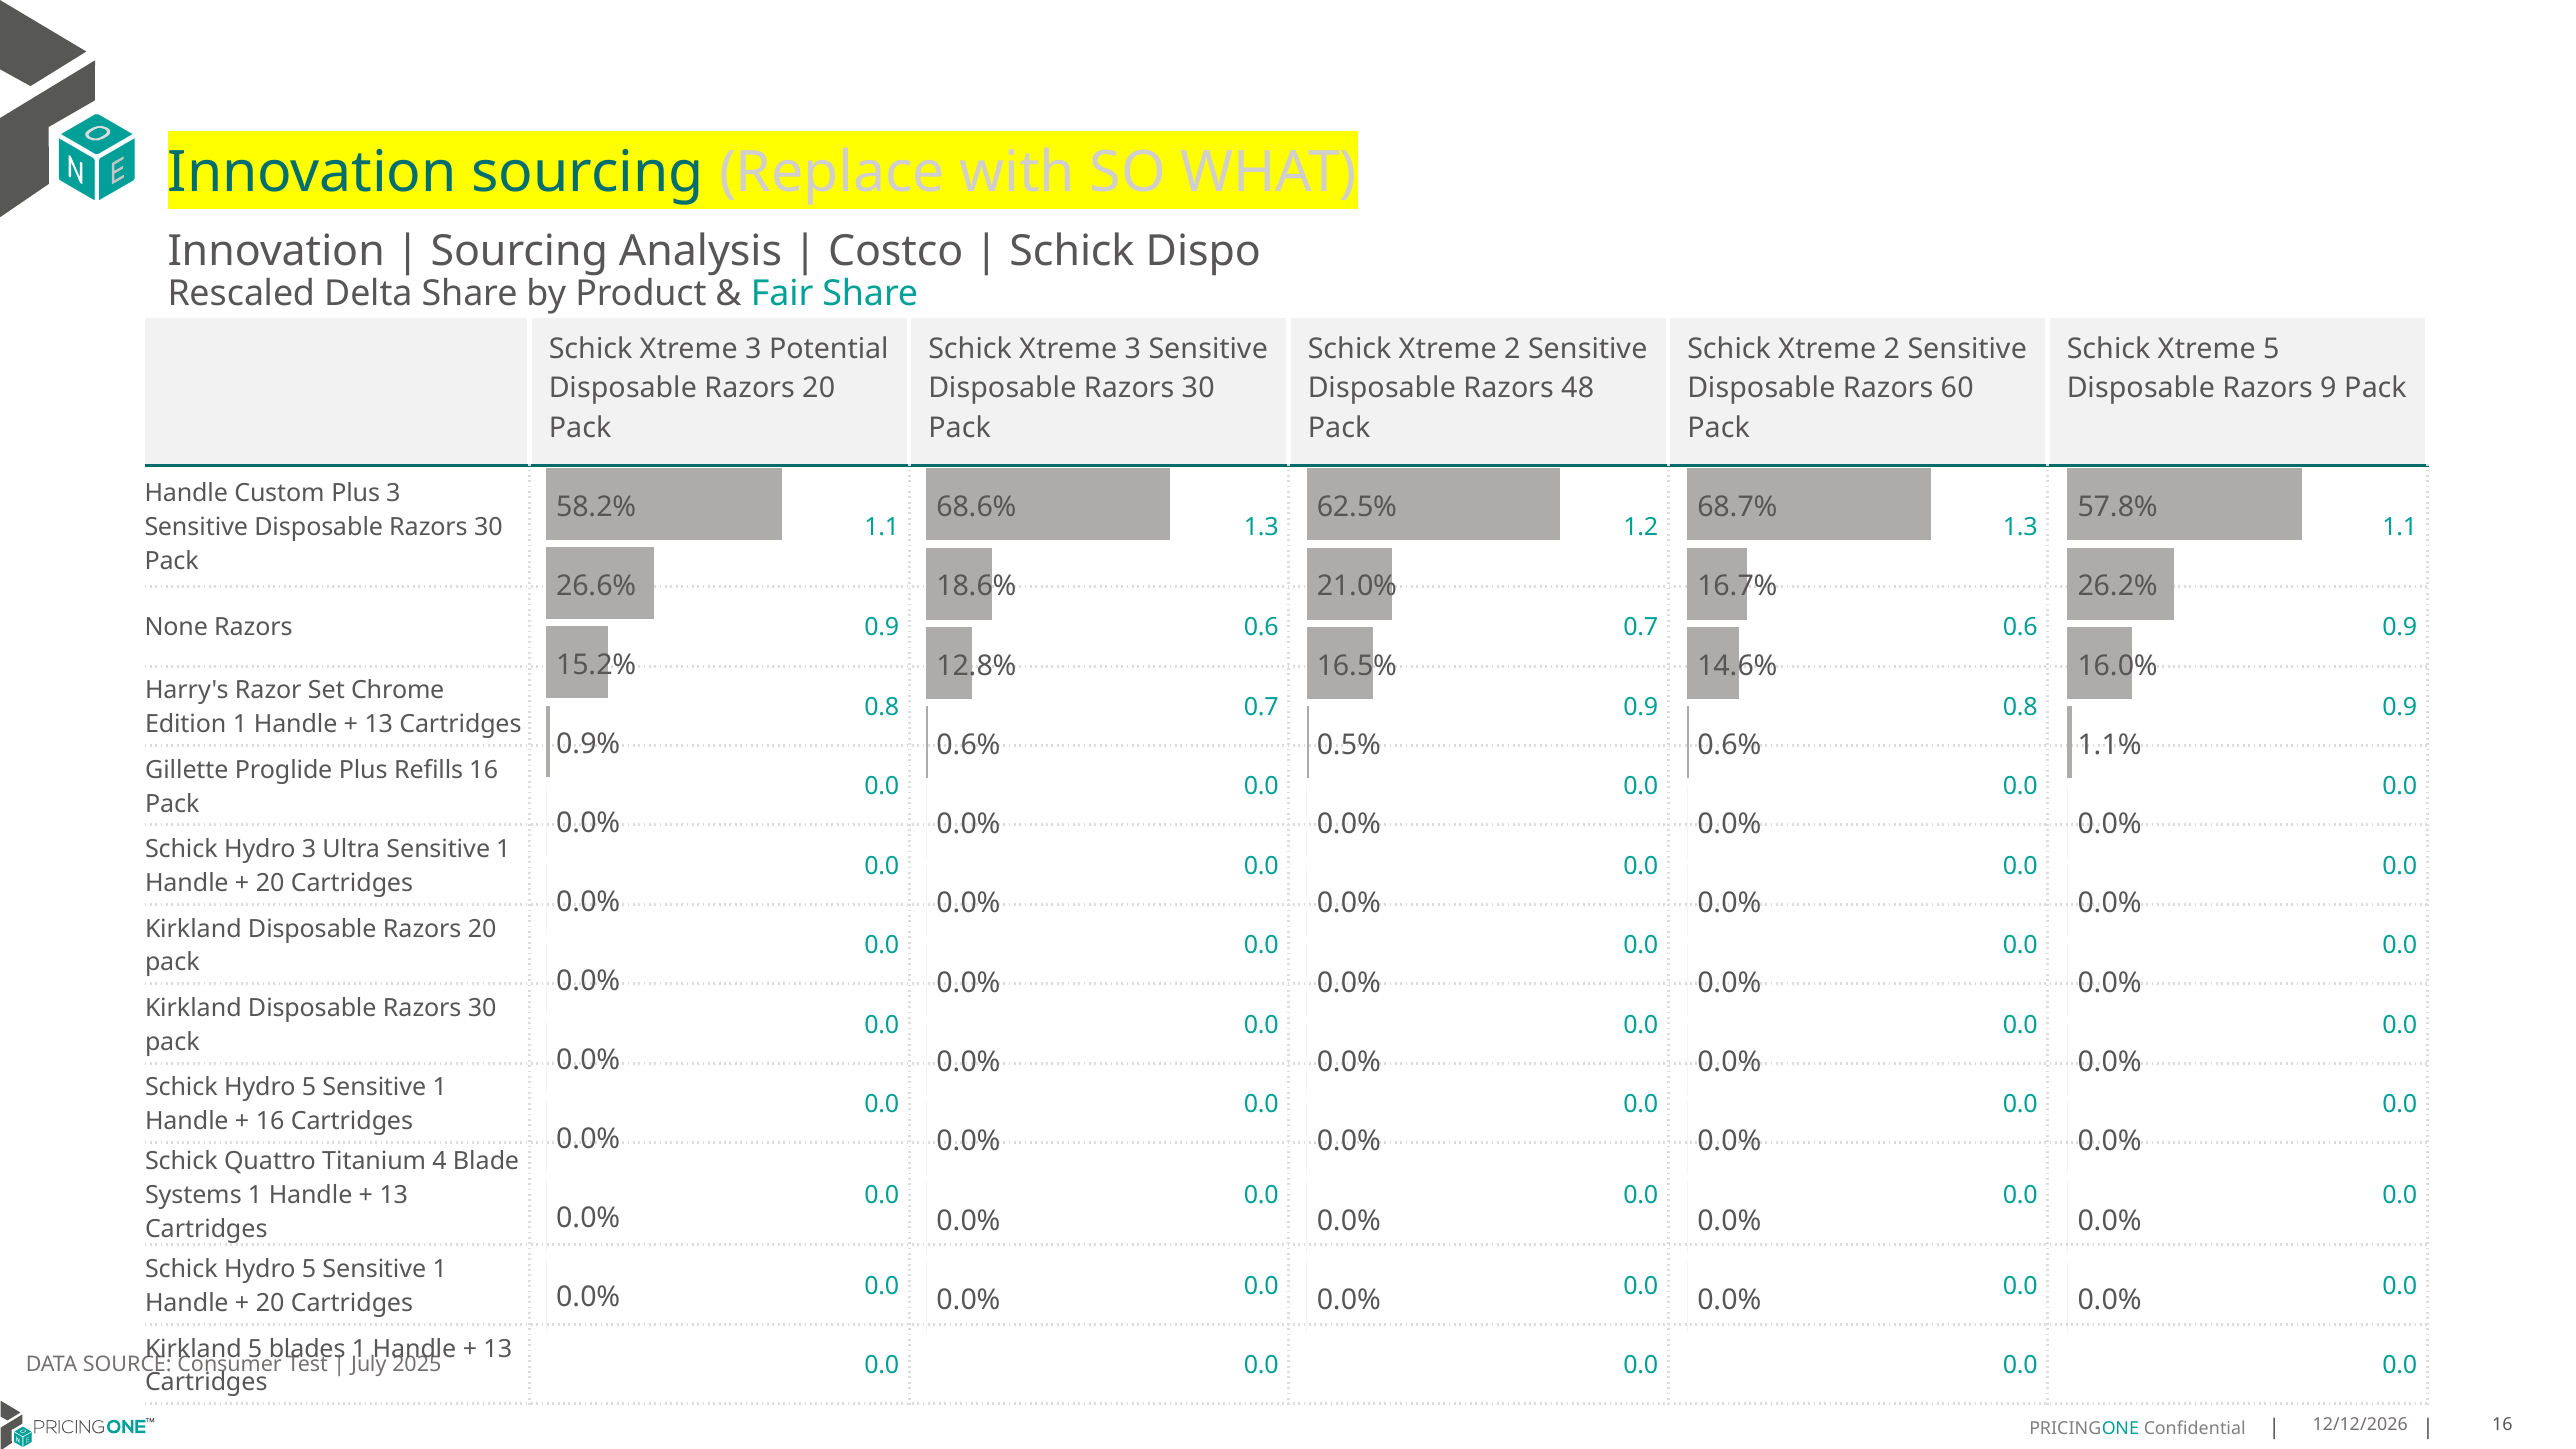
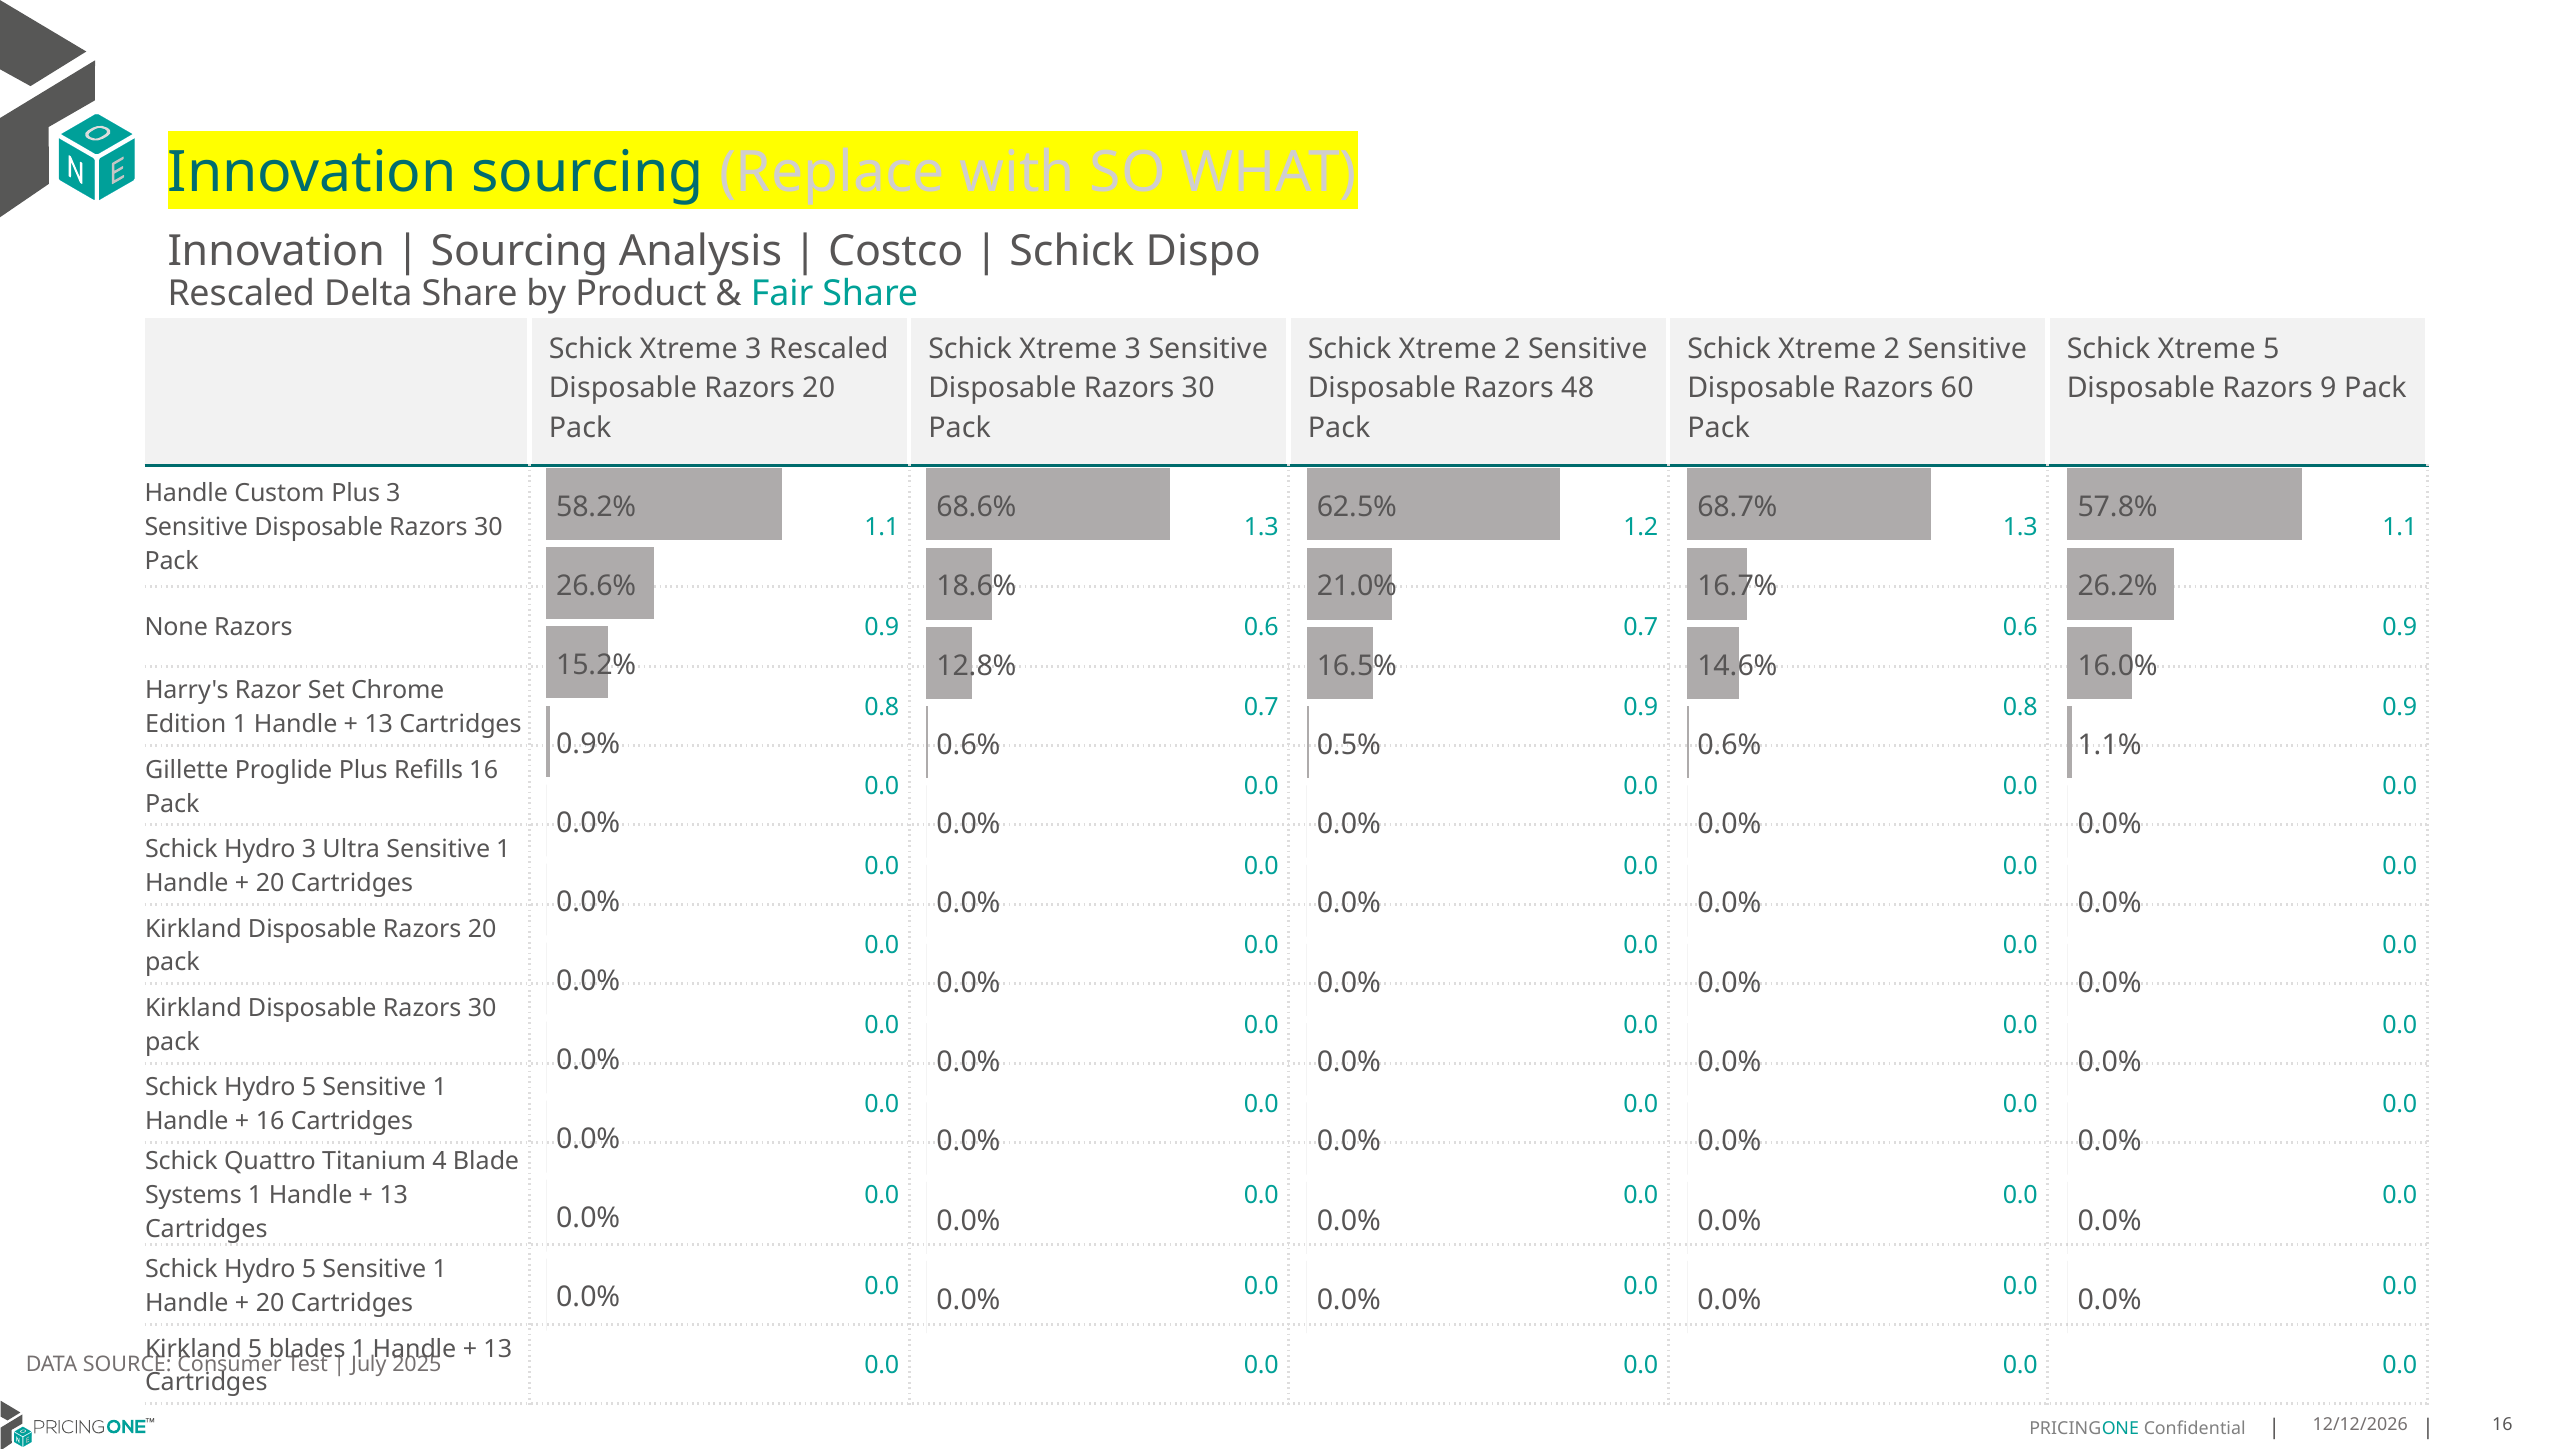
3 Potential: Potential -> Rescaled (829, 349)
